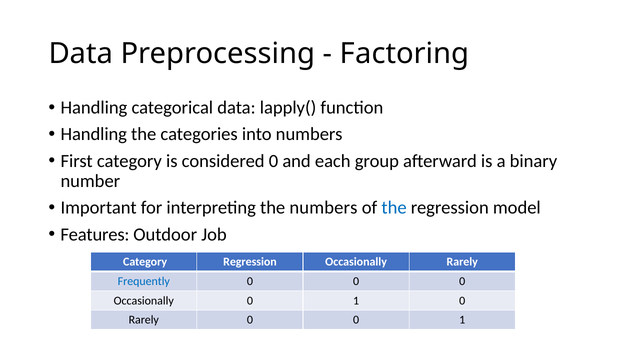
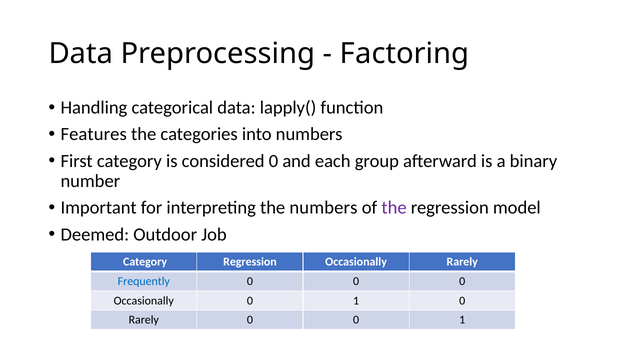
Handling: Handling -> Features (94, 134)
the colour: blue -> purple (394, 208)
Features: Features -> Deemed (95, 235)
